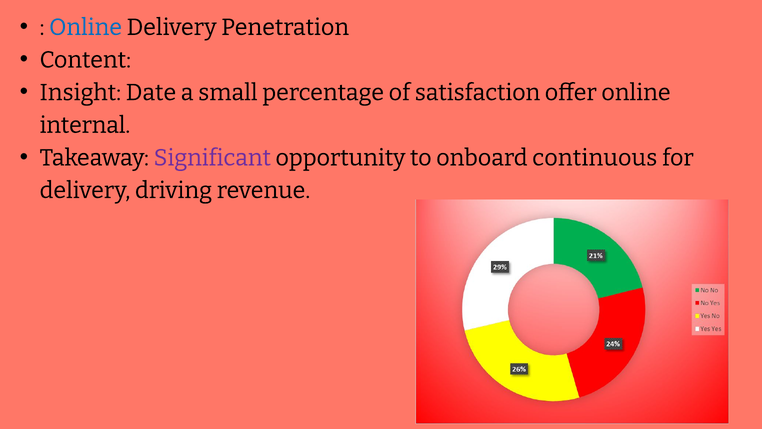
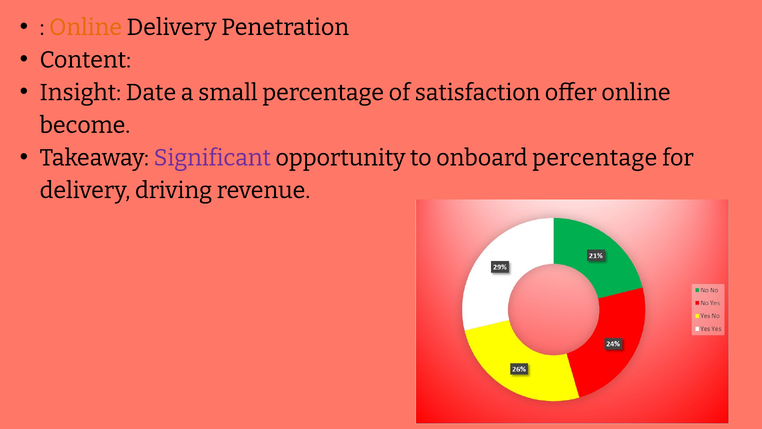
Online colour: blue -> orange (86, 27)
internal: internal -> become (85, 125)
onboard continuous: continuous -> percentage (595, 158)
